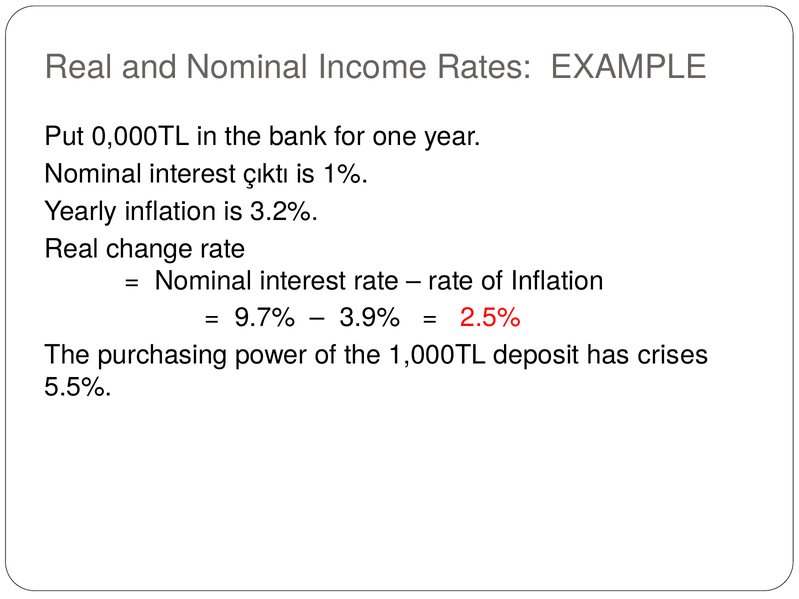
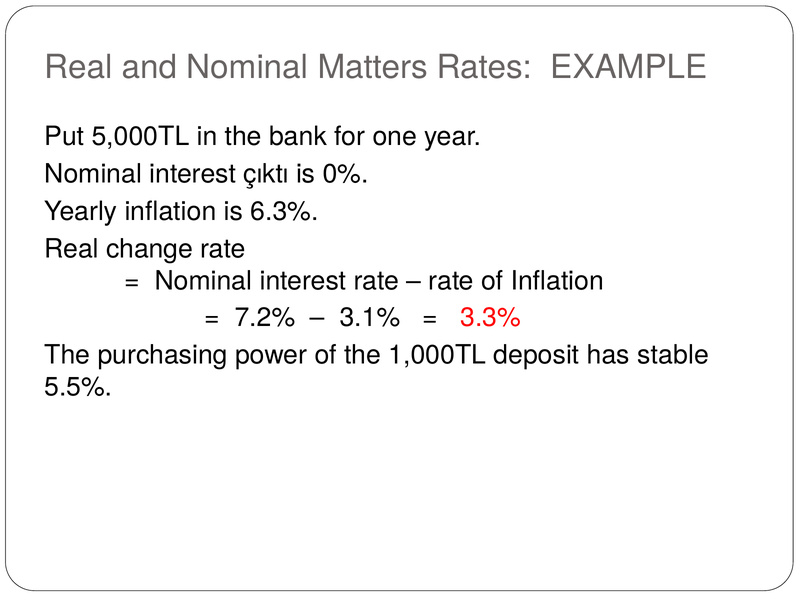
Income: Income -> Matters (373, 67)
0,000TL: 0,000TL -> 5,000TL (141, 137)
1%: 1% -> 0% (346, 174)
3.2%: 3.2% -> 6.3% (285, 212)
9.7%: 9.7% -> 7.2% (265, 318)
3.9%: 3.9% -> 3.1% (370, 318)
2.5%: 2.5% -> 3.3% (491, 318)
crises: crises -> stable (673, 355)
